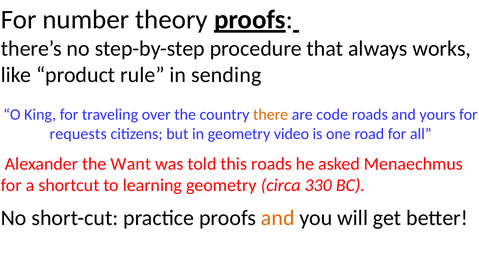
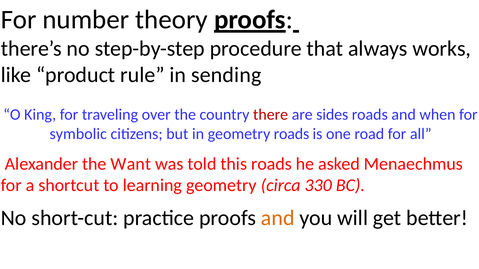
there colour: orange -> red (271, 115)
code: code -> sides (332, 115)
yours: yours -> when (437, 115)
requests: requests -> symbolic (78, 134)
geometry video: video -> roads (291, 134)
